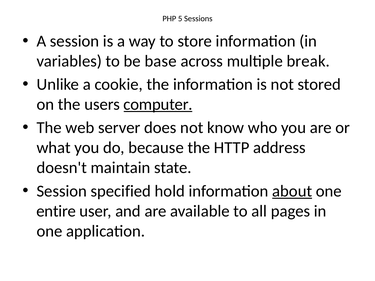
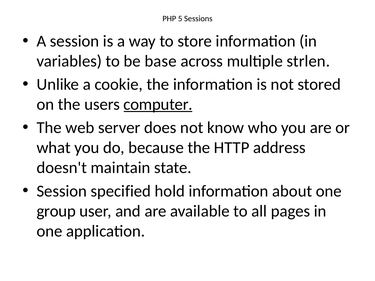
break: break -> strlen (308, 61)
about underline: present -> none (292, 191)
entire: entire -> group (56, 211)
